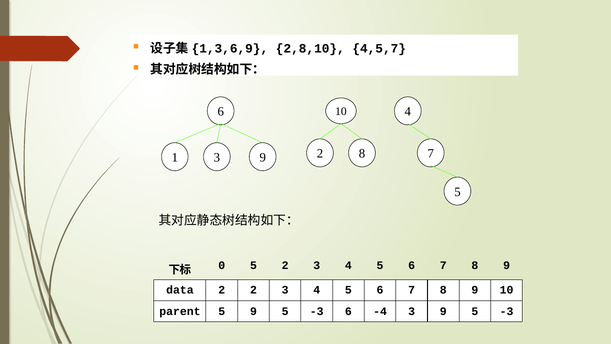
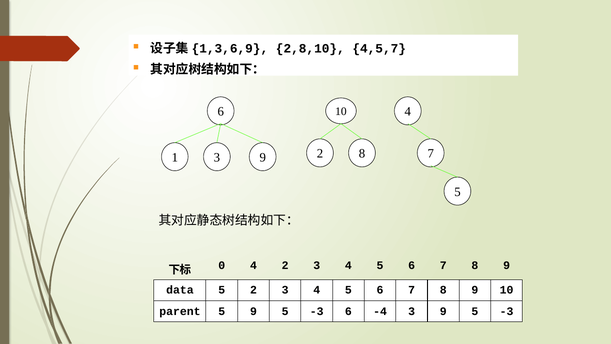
0 5: 5 -> 4 (253, 265)
data 2: 2 -> 5 (222, 290)
